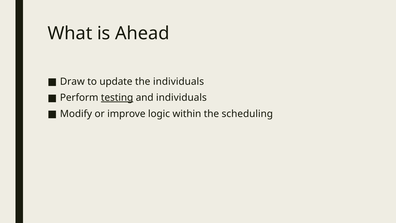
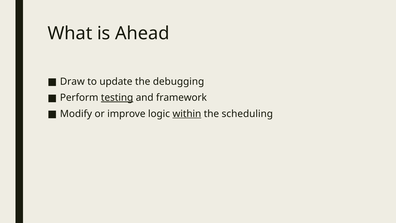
the individuals: individuals -> debugging (179, 81)
and individuals: individuals -> framework (181, 98)
within underline: none -> present (187, 114)
